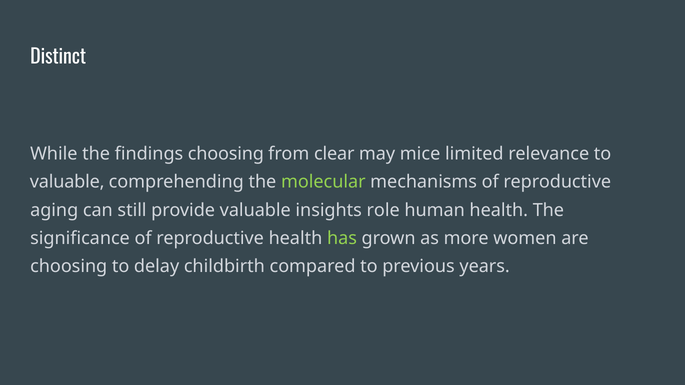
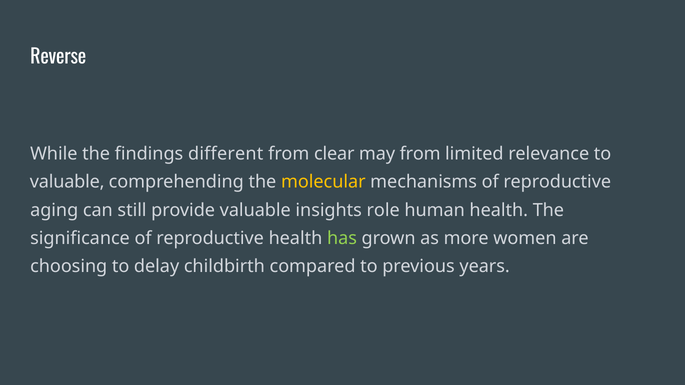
Distinct: Distinct -> Reverse (58, 57)
findings choosing: choosing -> different (226, 154)
may mice: mice -> from (420, 154)
molecular colour: light green -> yellow (323, 182)
